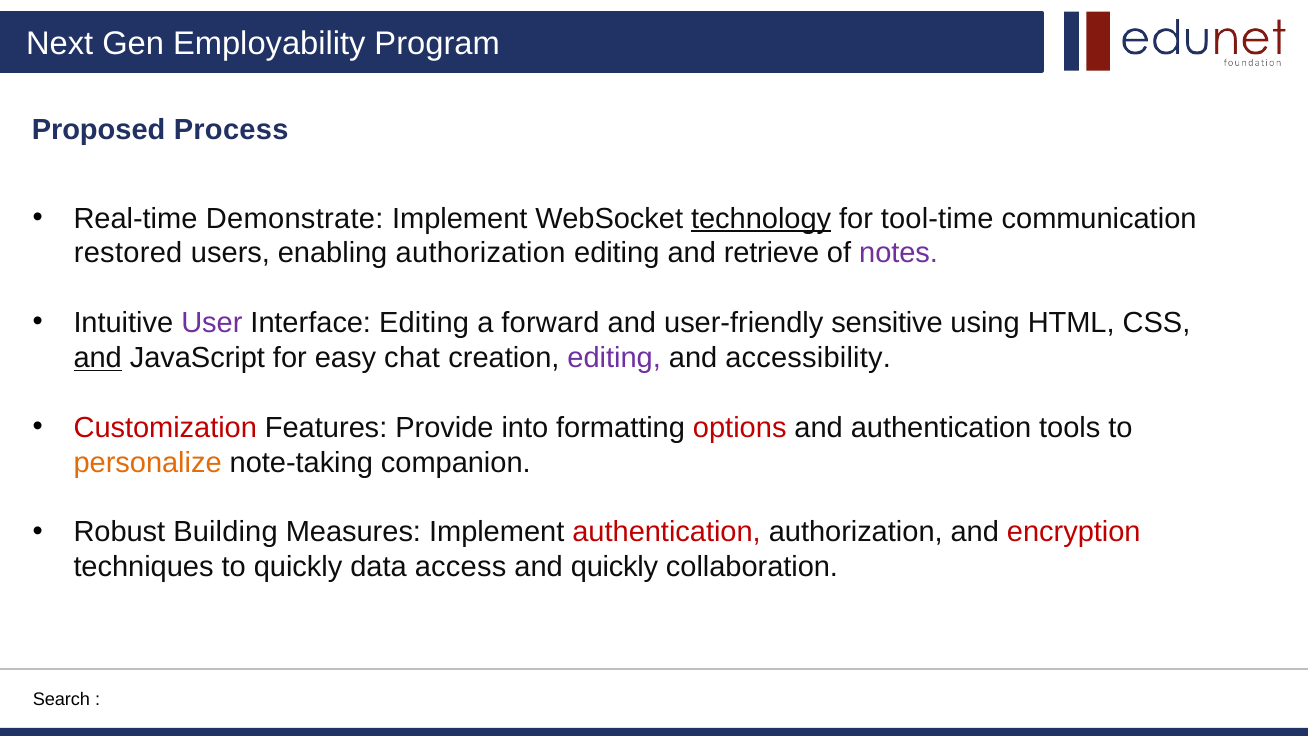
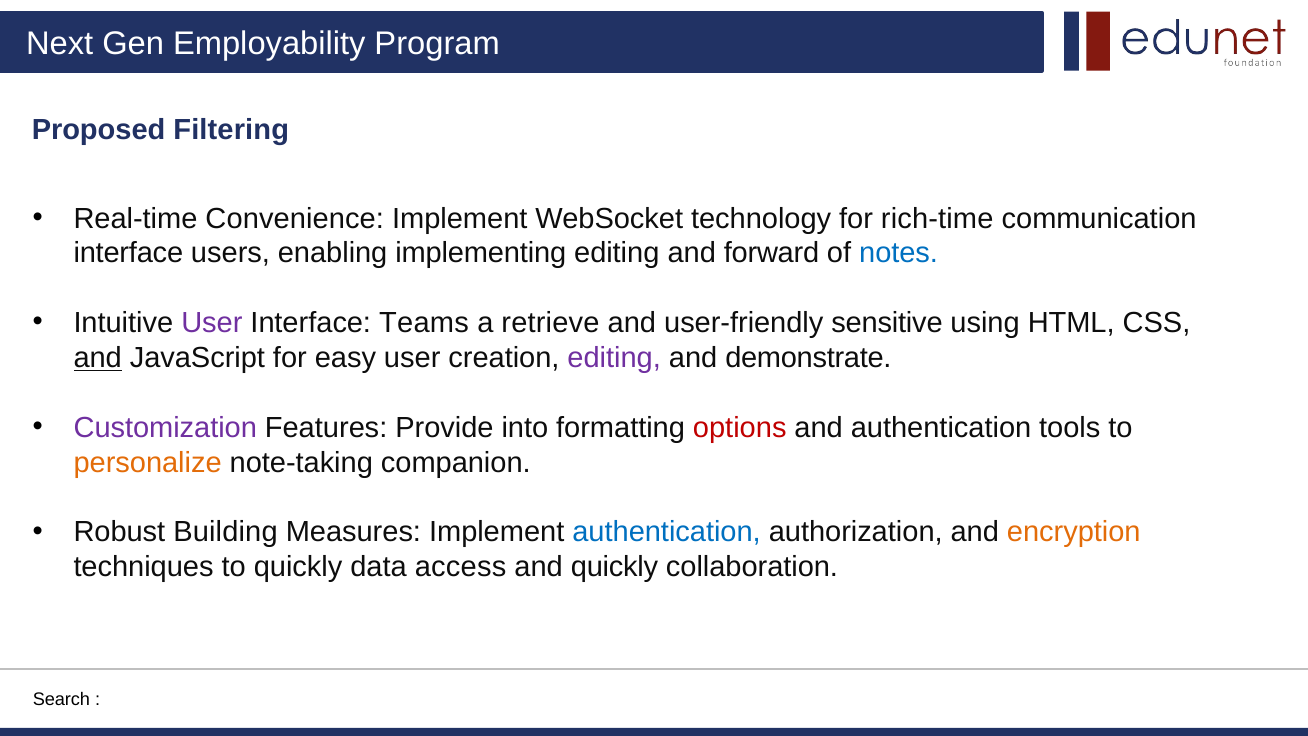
Process: Process -> Filtering (231, 130)
Demonstrate: Demonstrate -> Convenience (295, 218)
technology underline: present -> none (761, 218)
tool-time: tool-time -> rich-time (937, 218)
restored: restored -> interface (128, 253)
enabling authorization: authorization -> implementing (481, 253)
retrieve: retrieve -> forward (772, 253)
notes colour: purple -> blue (899, 253)
Interface Editing: Editing -> Teams (424, 323)
forward: forward -> retrieve (550, 323)
easy chat: chat -> user (412, 358)
accessibility: accessibility -> demonstrate (808, 358)
Customization colour: red -> purple (165, 428)
authentication colour: red -> blue (667, 532)
encryption colour: red -> orange (1074, 532)
